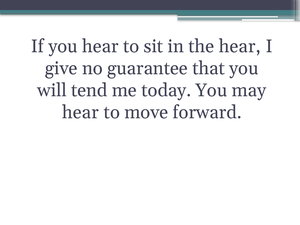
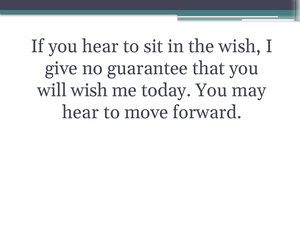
the hear: hear -> wish (240, 46)
will tend: tend -> wish (89, 90)
